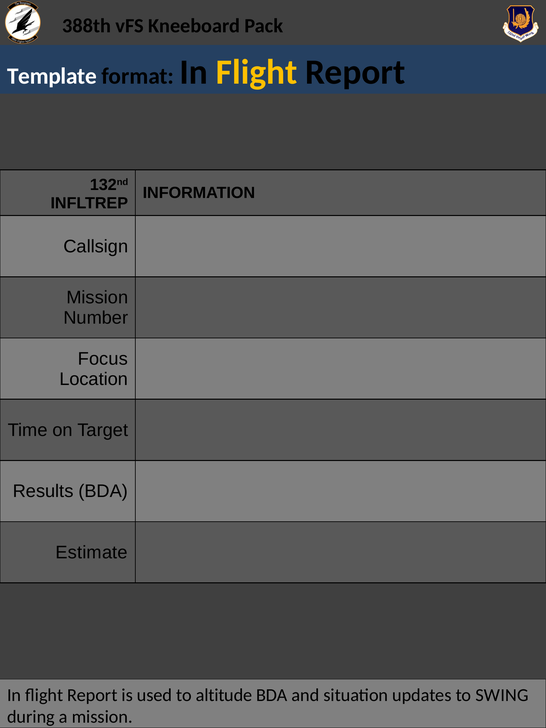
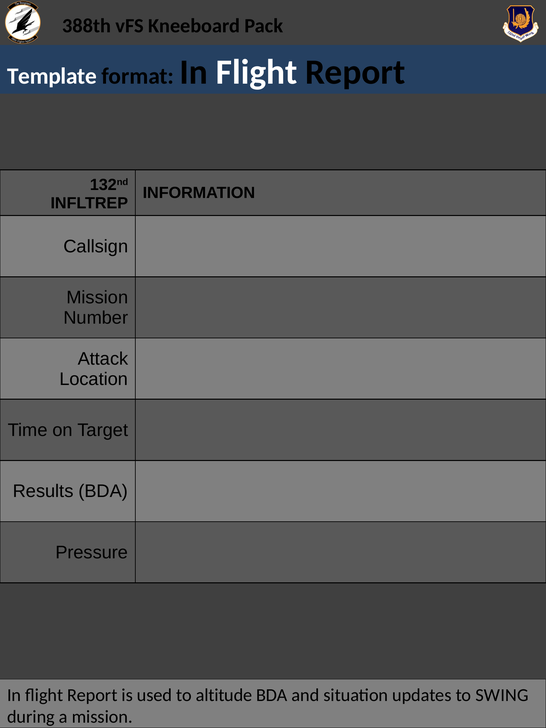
Flight colour: yellow -> white (257, 72)
Focus: Focus -> Attack (103, 359)
Estimate: Estimate -> Pressure (92, 553)
